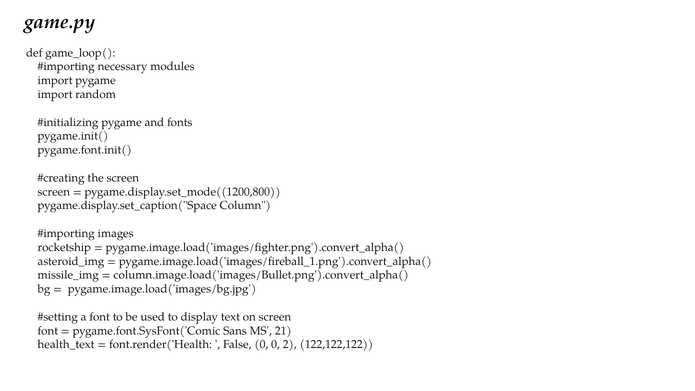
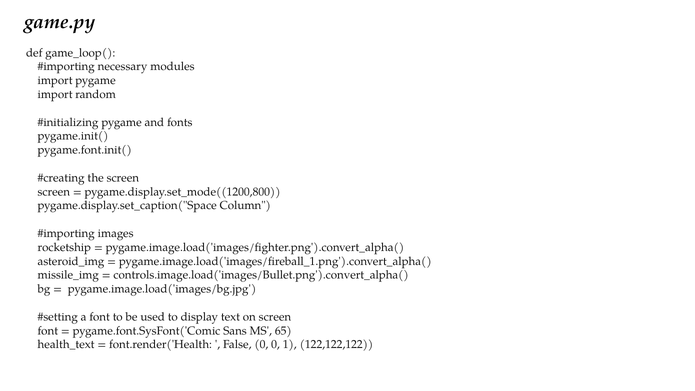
column.image.load('images/Bullet.png').convert_alpha(: column.image.load('images/Bullet.png').convert_alpha( -> controls.image.load('images/Bullet.png').convert_alpha( (261, 275)
21: 21 -> 65 (283, 331)
2: 2 -> 1 (290, 345)
